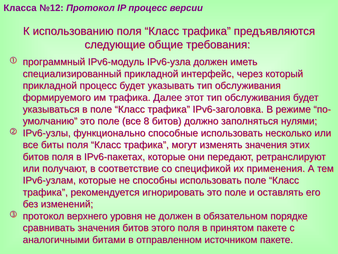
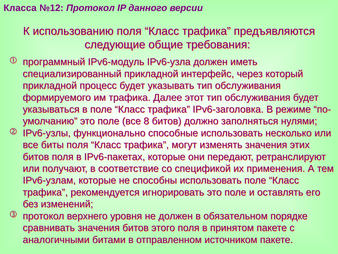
IP процесс: процесс -> данного (148, 8)
